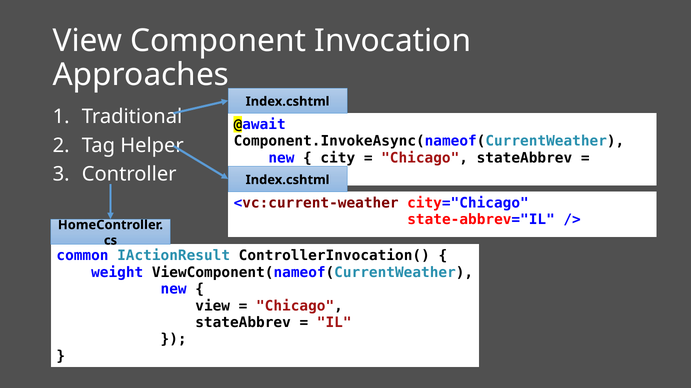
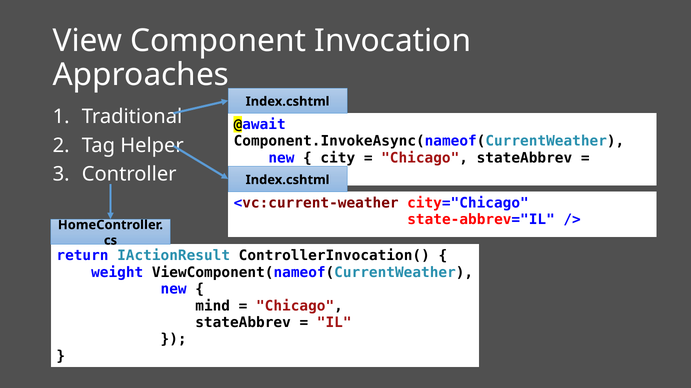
common: common -> return (82, 256)
view: view -> mind (213, 306)
